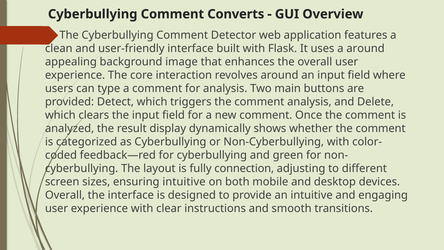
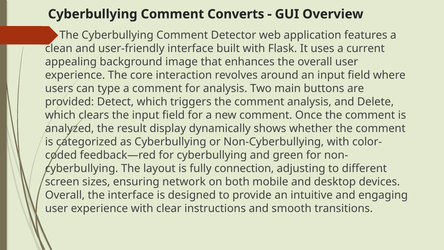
a around: around -> current (366, 49)
ensuring intuitive: intuitive -> network (184, 182)
